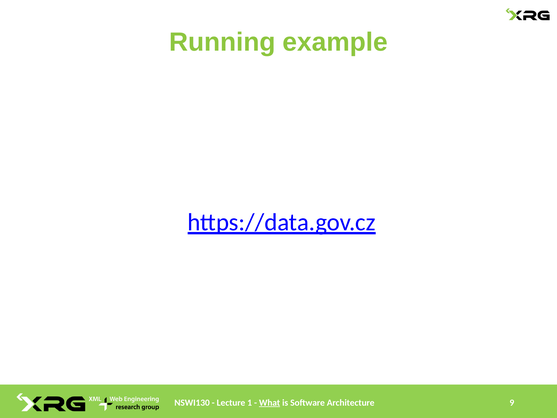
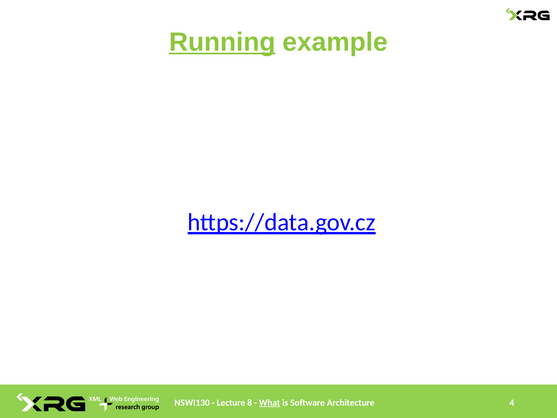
Running underline: none -> present (222, 42)
1: 1 -> 8 (250, 402)
9: 9 -> 4 (512, 402)
